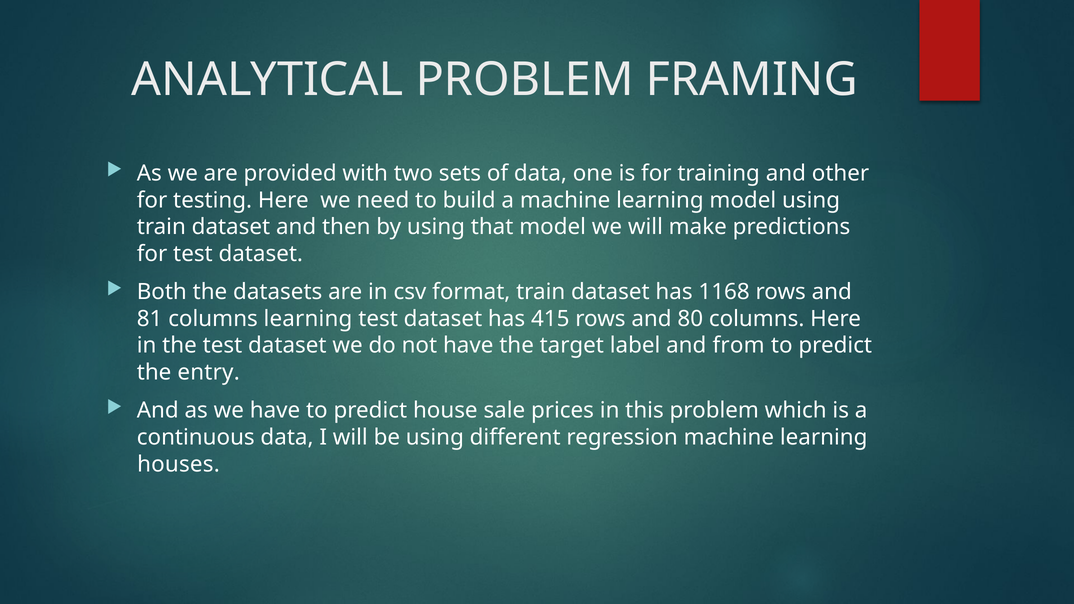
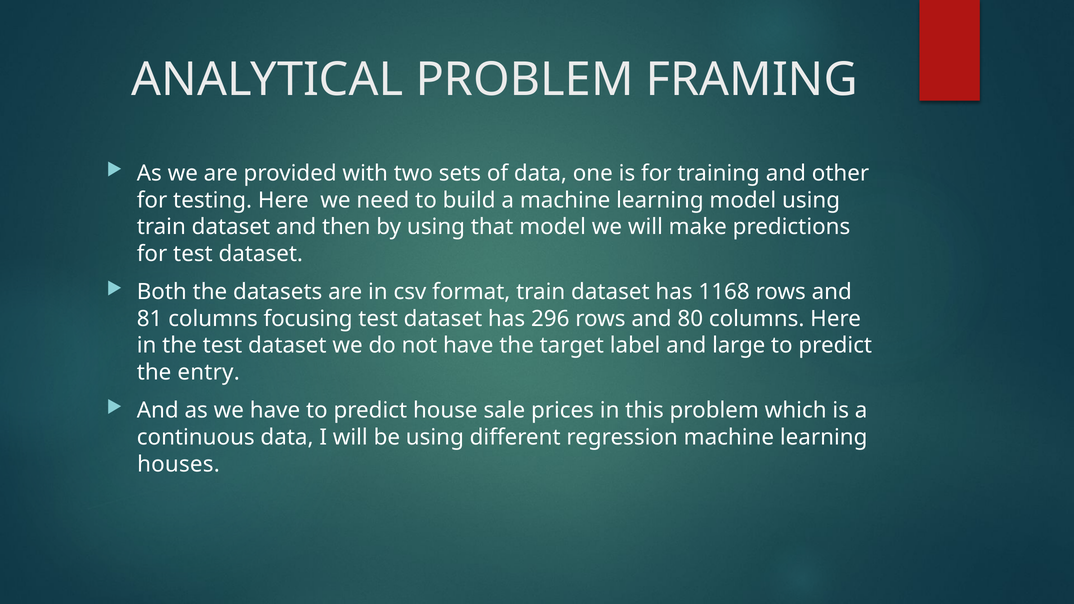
columns learning: learning -> focusing (308, 319)
415: 415 -> 296 (550, 319)
from: from -> large (739, 346)
